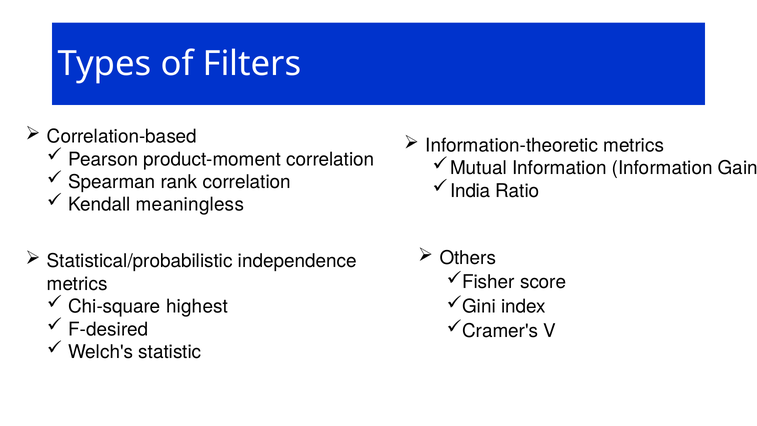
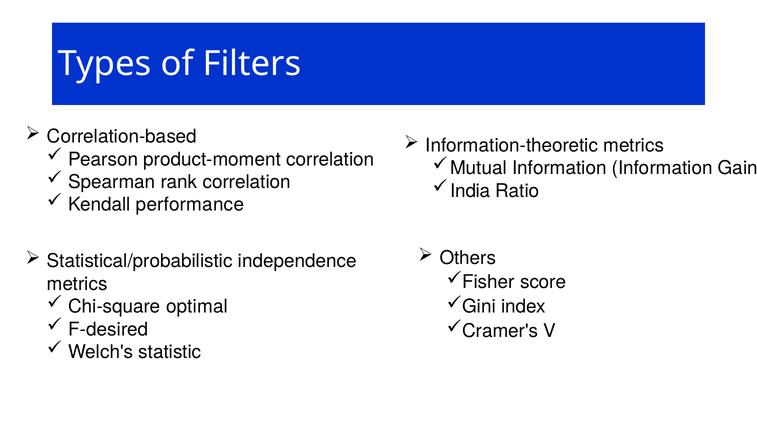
meaningless: meaningless -> performance (190, 205)
highest: highest -> optimal (197, 306)
